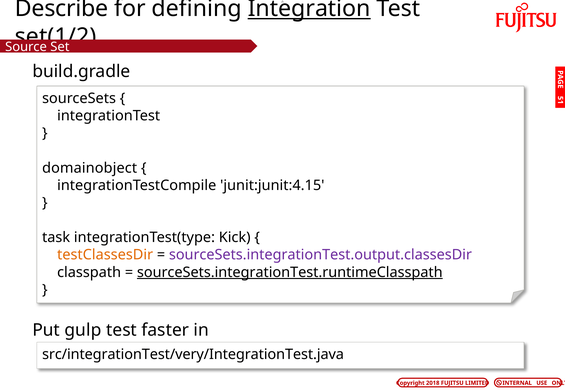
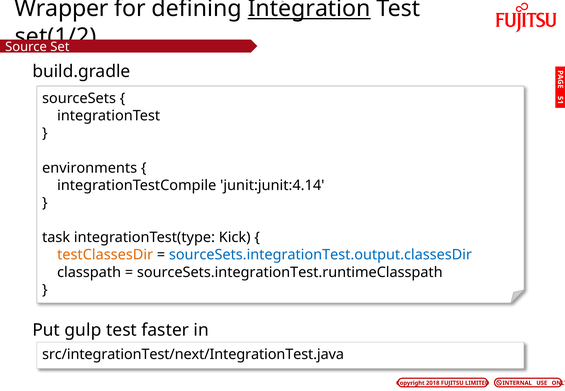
Describe: Describe -> Wrapper (62, 9)
domainobject: domainobject -> environments (90, 168)
junit:junit:4.15: junit:junit:4.15 -> junit:junit:4.14 (272, 185)
sourceSets.integrationTest.output.classesDir colour: purple -> blue (320, 255)
sourceSets.integrationTest.runtimeClasspath underline: present -> none (290, 272)
src/integrationTest/very/IntegrationTest.java: src/integrationTest/very/IntegrationTest.java -> src/integrationTest/next/IntegrationTest.java (193, 355)
